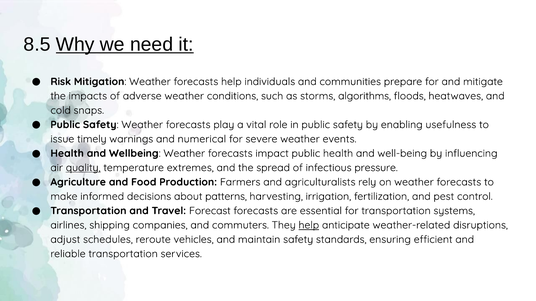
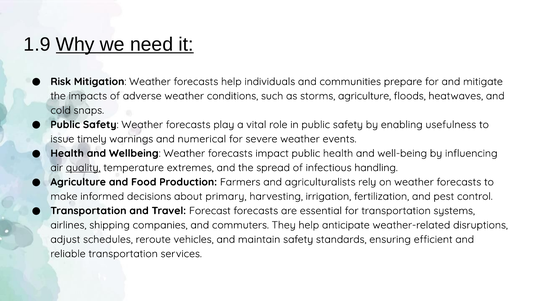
8.5: 8.5 -> 1.9 (37, 44)
storms algorithms: algorithms -> agriculture (365, 96)
pressure: pressure -> handling (376, 168)
patterns: patterns -> primary (226, 197)
help underline: present -> none (309, 225)
